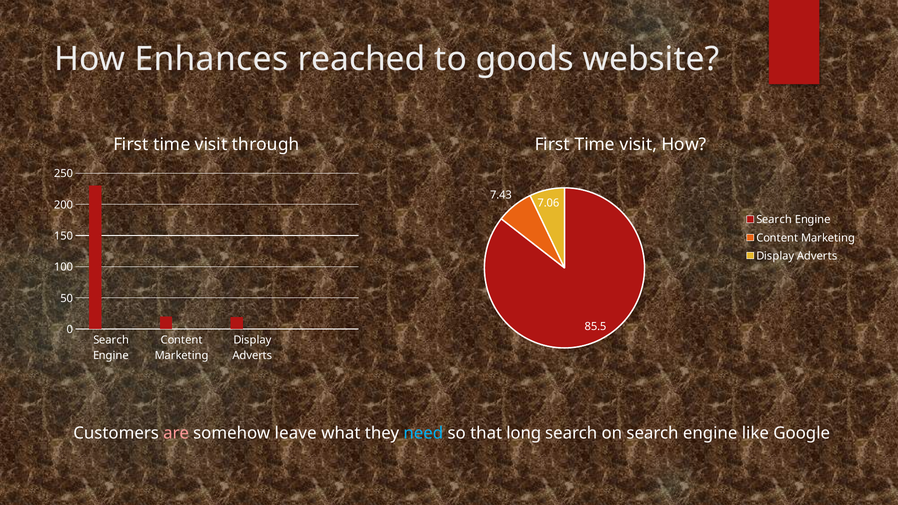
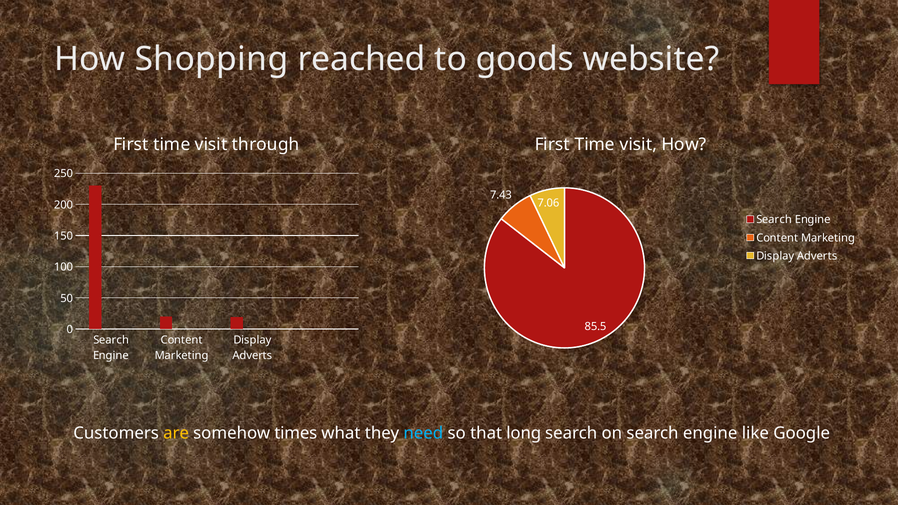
Enhances: Enhances -> Shopping (211, 59)
are colour: pink -> yellow (176, 433)
leave: leave -> times (296, 433)
